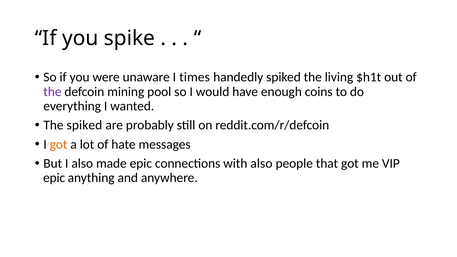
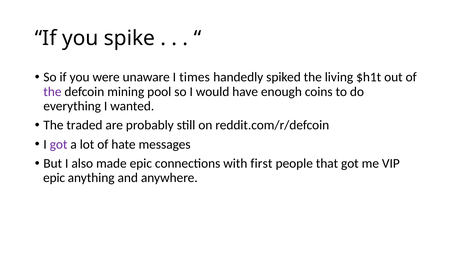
The spiked: spiked -> traded (84, 125)
got colour: orange -> purple (59, 144)
with also: also -> first (261, 164)
